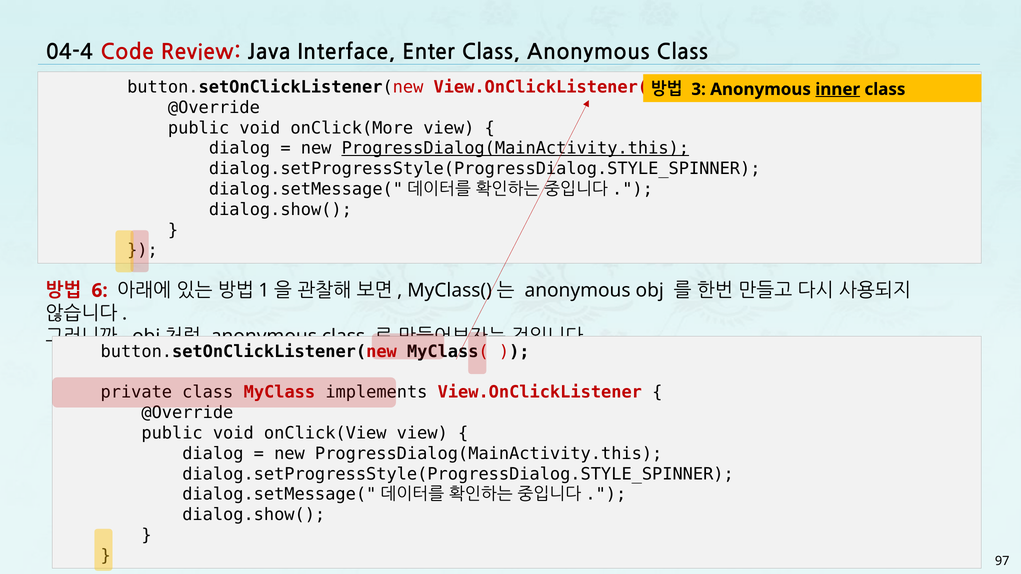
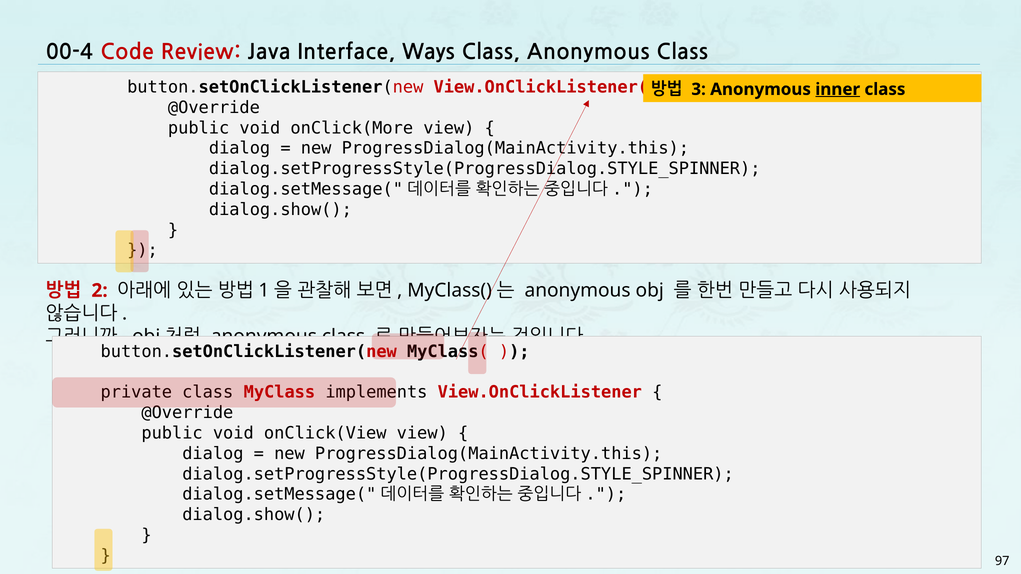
04-4: 04-4 -> 00-4 (69, 52)
Enter: Enter -> Ways (428, 52)
ProgressDialog(MainActivity.this underline: present -> none (515, 148)
6: 6 -> 2 (100, 291)
